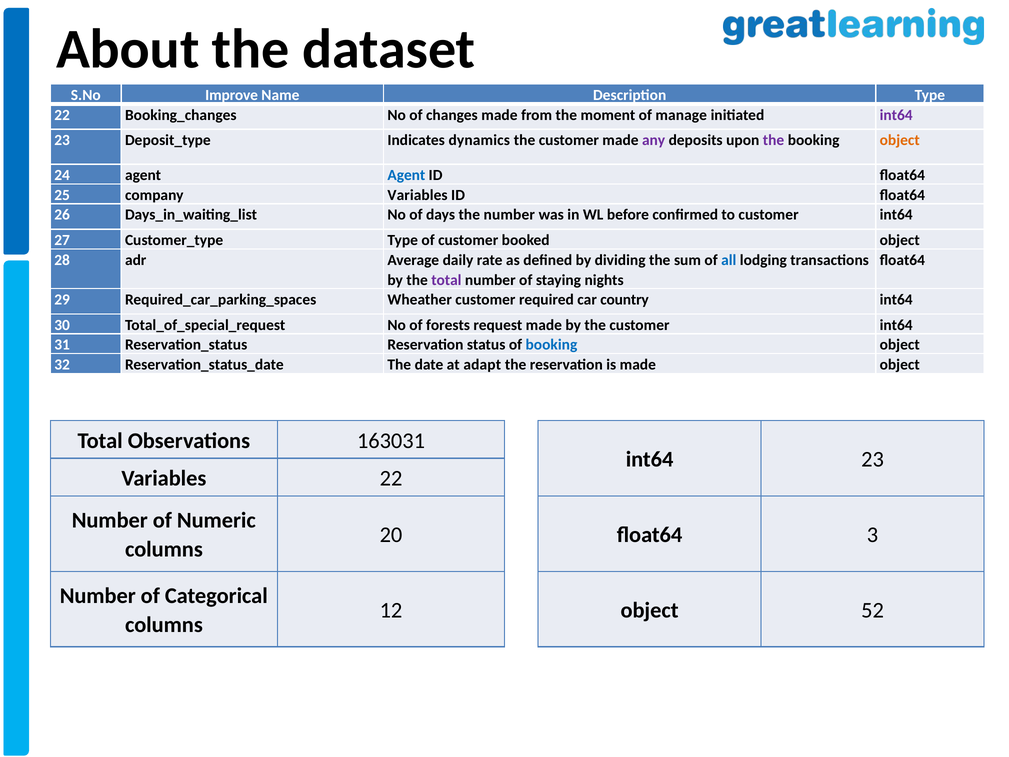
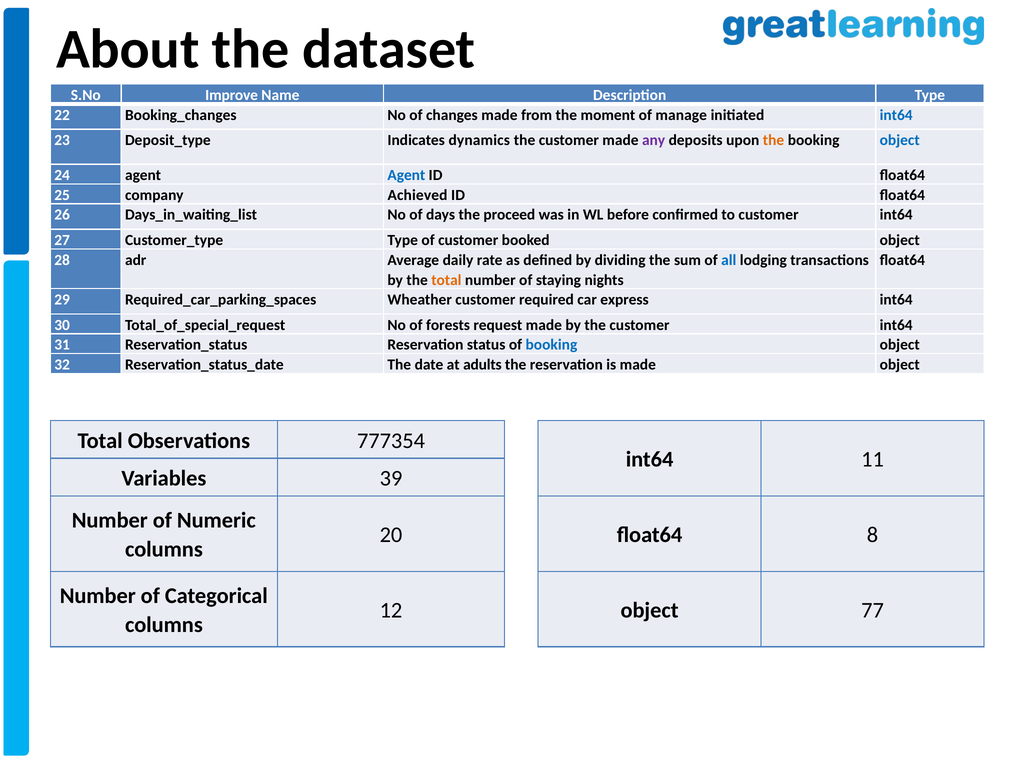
int64 colour: purple -> blue (896, 115)
the colour: purple -> orange (774, 140)
object colour: orange -> blue (900, 140)
company Variables: Variables -> Achieved (418, 195)
the number: number -> proceed (509, 215)
total colour: purple -> orange (446, 280)
country: country -> express (624, 300)
adapt: adapt -> adults (482, 365)
163031: 163031 -> 777354 (391, 440)
23: 23 -> 11 (873, 459)
Variables 22: 22 -> 39 (391, 478)
3: 3 -> 8 (873, 535)
52: 52 -> 77 (873, 610)
